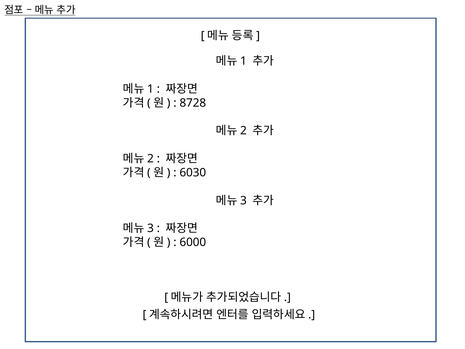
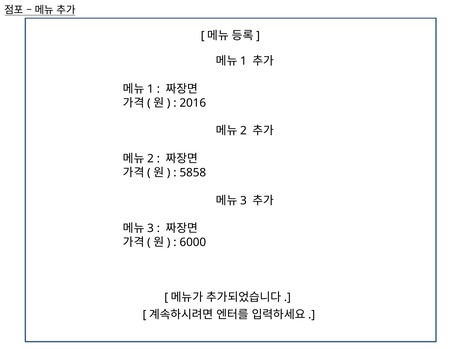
8728: 8728 -> 2016 (193, 103)
6030: 6030 -> 5858 (193, 173)
